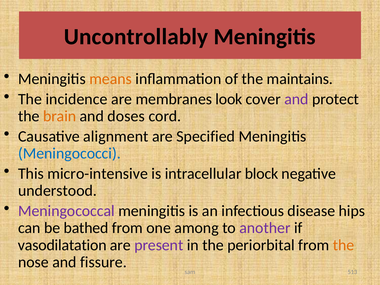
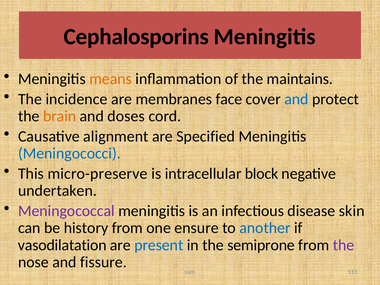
Uncontrollably: Uncontrollably -> Cephalosporins (136, 37)
look: look -> face (229, 99)
and colour: purple -> blue (296, 99)
micro-intensive: micro-intensive -> micro-preserve (98, 174)
understood: understood -> undertaken (57, 191)
hips: hips -> skin (352, 211)
bathed: bathed -> history (86, 228)
among: among -> ensure (197, 228)
another colour: purple -> blue (265, 228)
present colour: purple -> blue (159, 245)
periorbital: periorbital -> semiprone (261, 245)
the colour: orange -> purple (344, 245)
